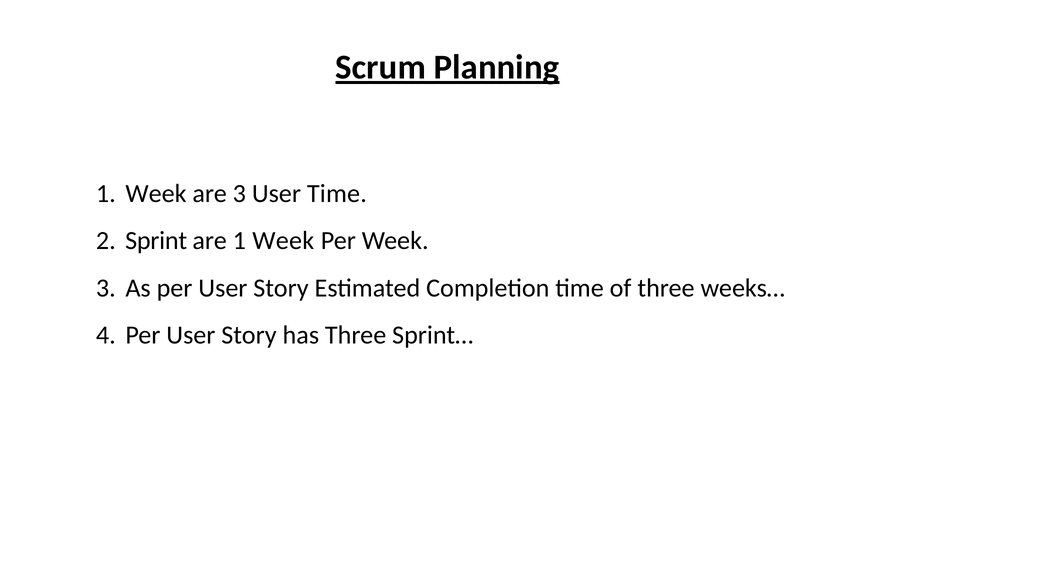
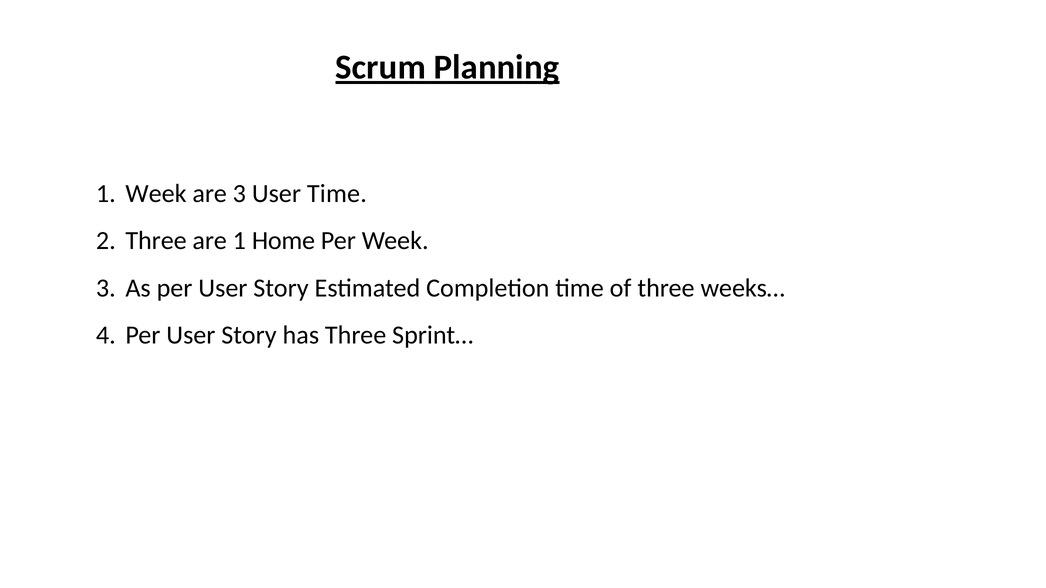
Sprint: Sprint -> Three (156, 241)
are 1 Week: Week -> Home (284, 241)
